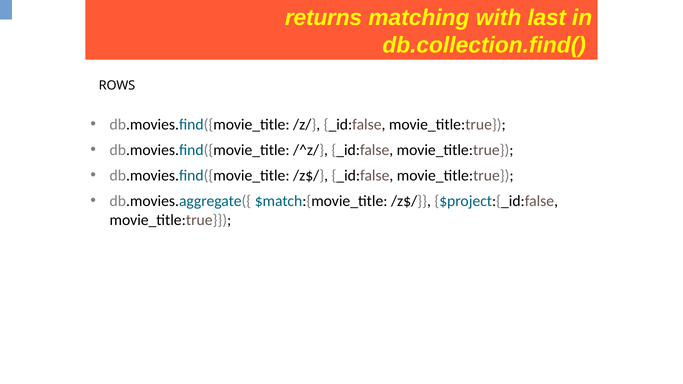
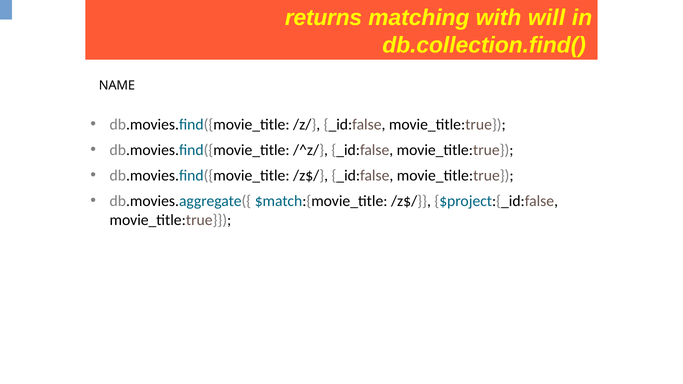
last: last -> will (547, 18)
ROWS: ROWS -> NAME (117, 86)
